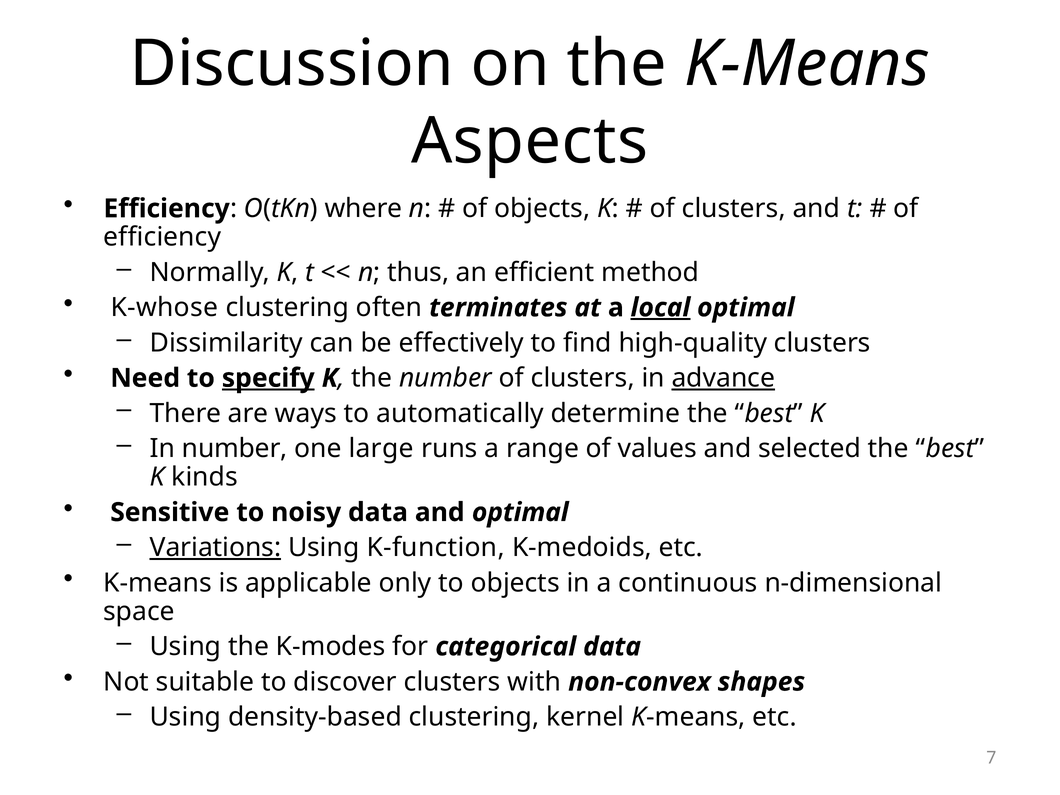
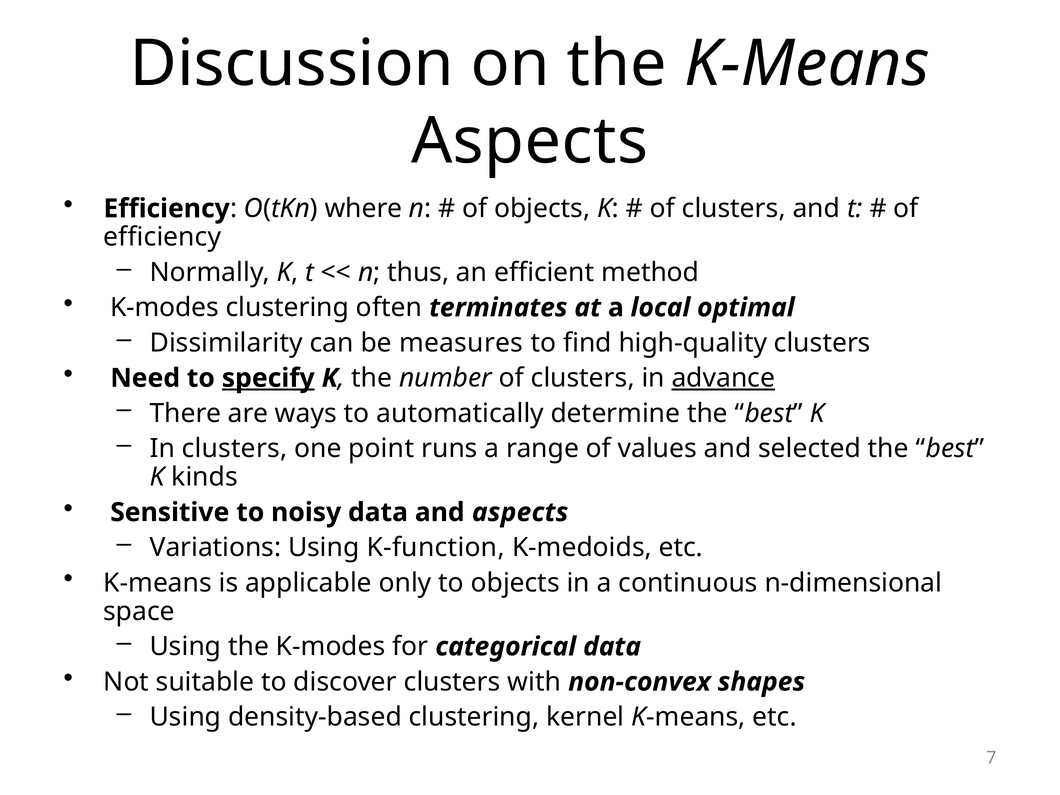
K-whose: K-whose -> K-modes (165, 308)
local underline: present -> none (660, 308)
effectively: effectively -> measures (461, 343)
In number: number -> clusters (234, 449)
large: large -> point (381, 449)
and optimal: optimal -> aspects (520, 512)
Variations underline: present -> none (215, 548)
